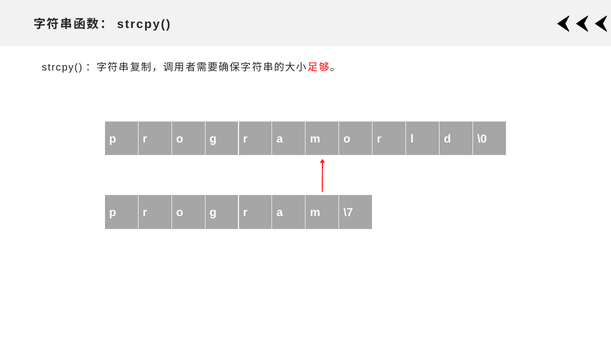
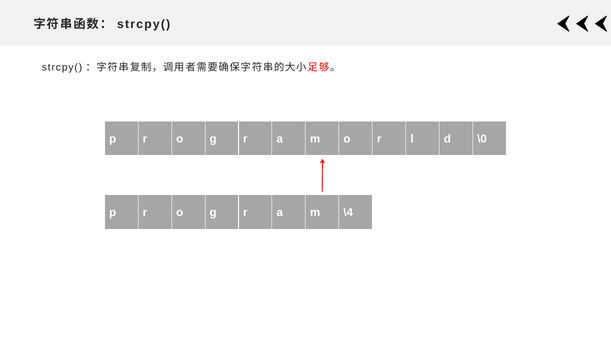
\7: \7 -> \4 (348, 212)
